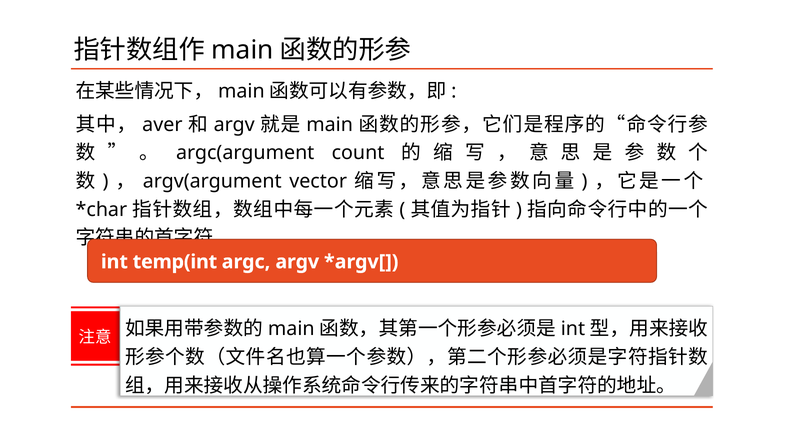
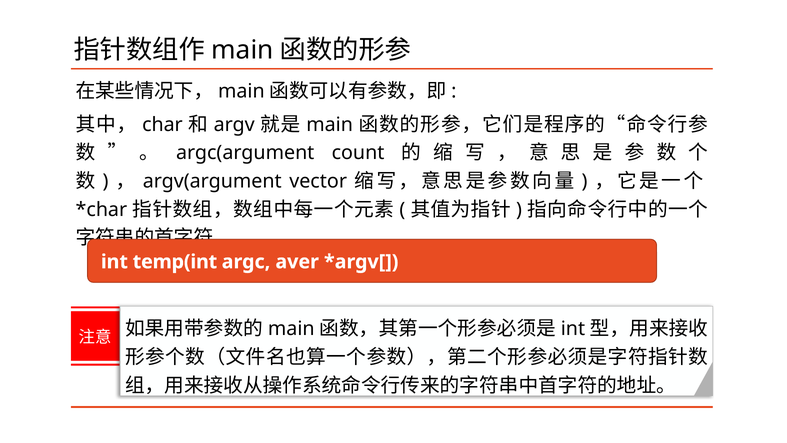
aver: aver -> char (162, 124)
argc argv: argv -> aver (297, 262)
